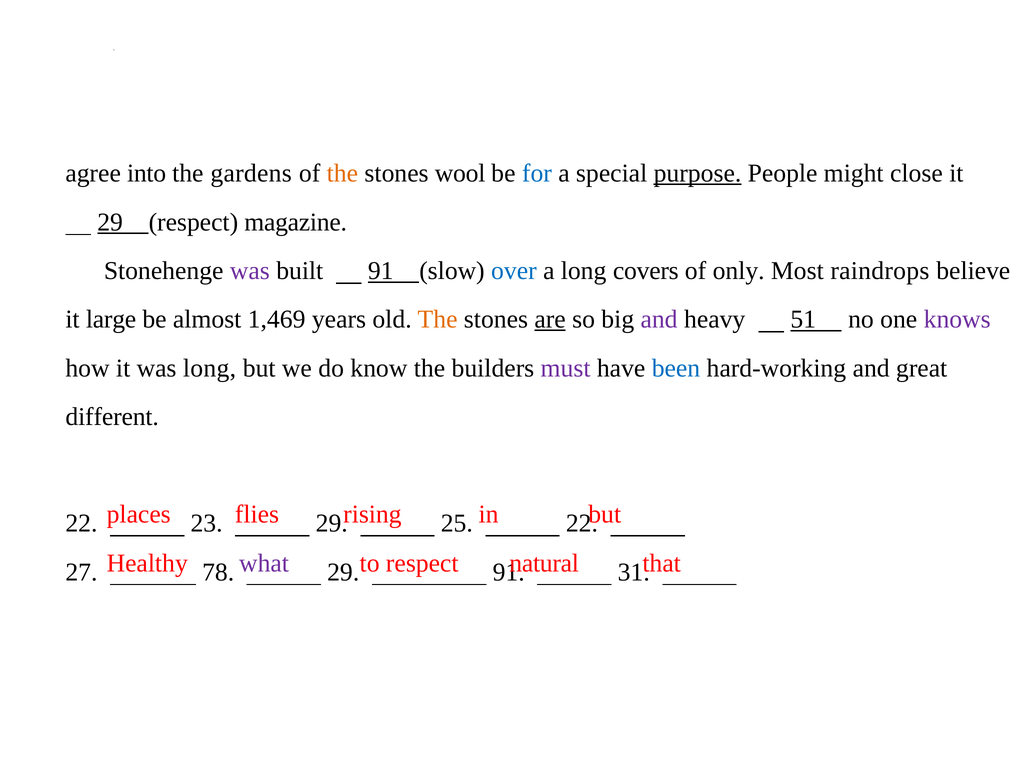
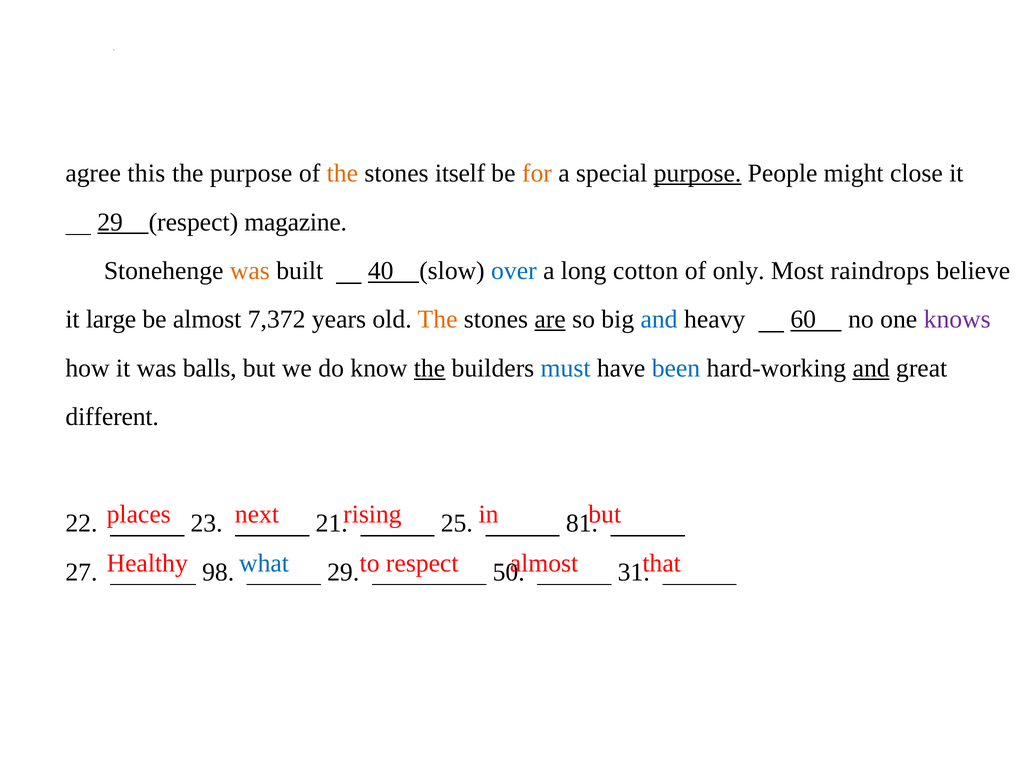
into: into -> this (146, 173)
the gardens: gardens -> purpose (251, 173)
wool: wool -> itself (460, 173)
for colour: blue -> orange (537, 173)
was colour: purple -> orange (250, 271)
built 91: 91 -> 40 (381, 271)
covers: covers -> cotton (646, 271)
1,469: 1,469 -> 7,372 (277, 319)
and colour: purple -> blue (659, 319)
51: 51 -> 60 (803, 319)
was long: long -> balls (210, 368)
the underline: none -> present (430, 368)
must colour: purple -> blue (566, 368)
and underline: none -> present (871, 368)
flies: flies -> next (257, 514)
23 29: 29 -> 21 (332, 523)
25 22: 22 -> 81 (582, 523)
what colour: purple -> blue (264, 563)
respect natural: natural -> almost (544, 563)
78: 78 -> 98 (218, 572)
29 91: 91 -> 50 (509, 572)
